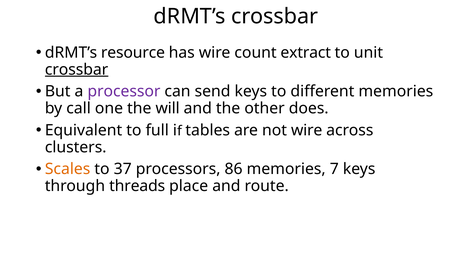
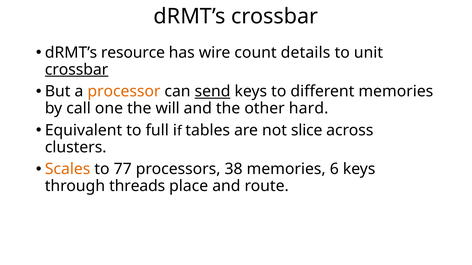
extract: extract -> details (306, 53)
processor colour: purple -> orange (124, 92)
send underline: none -> present (213, 92)
does: does -> hard (309, 109)
not wire: wire -> slice (307, 131)
37: 37 -> 77 (123, 169)
86: 86 -> 38 (234, 169)
7: 7 -> 6 (334, 169)
